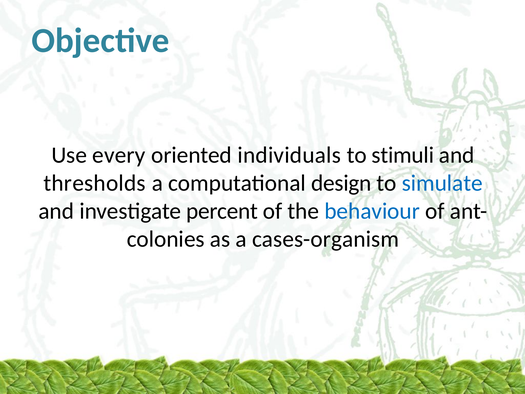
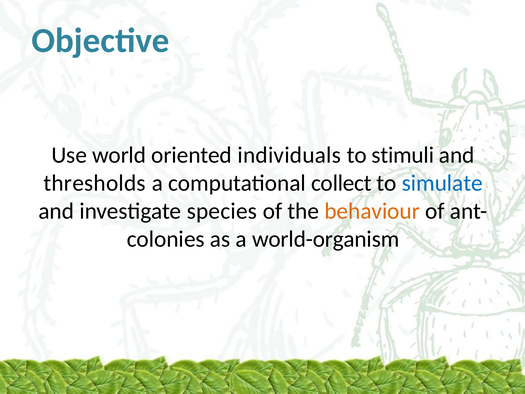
every: every -> world (119, 155)
design: design -> collect (341, 183)
percent: percent -> species (222, 211)
behaviour colour: blue -> orange (372, 211)
cases-organism: cases-organism -> world-organism (326, 239)
